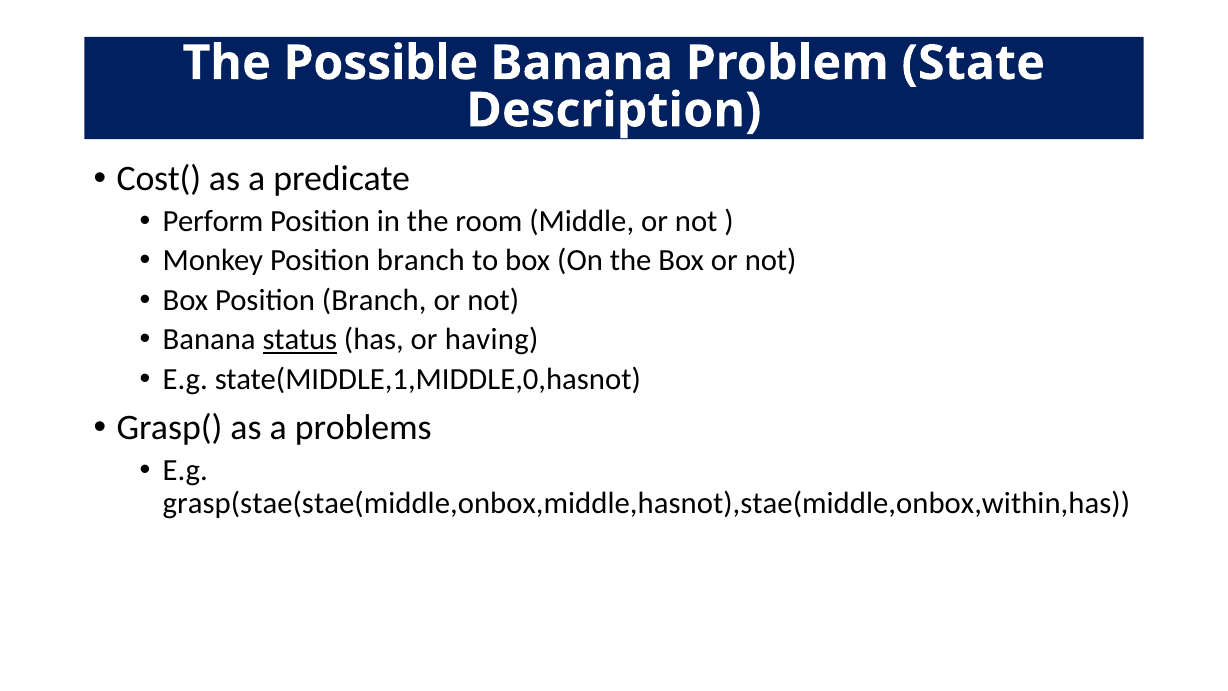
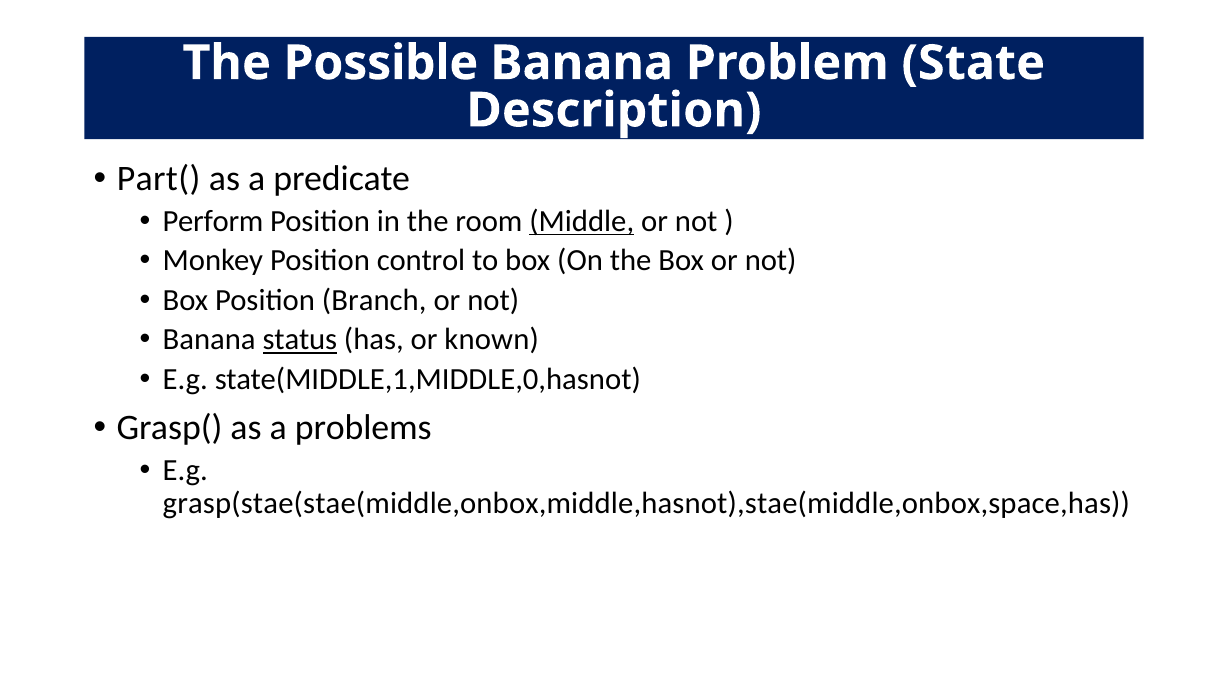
Cost(: Cost( -> Part( (159, 179)
Middle underline: none -> present (582, 221)
Monkey Position branch: branch -> control (421, 261)
having: having -> known (492, 340)
grasp(stae(stae(middle,onbox,middle,hasnot),stae(middle,onbox,within,has: grasp(stae(stae(middle,onbox,middle,hasnot),stae(middle,onbox,within,has -> grasp(stae(stae(middle,onbox,middle,hasnot),stae(middle,onbox,space,has (646, 503)
